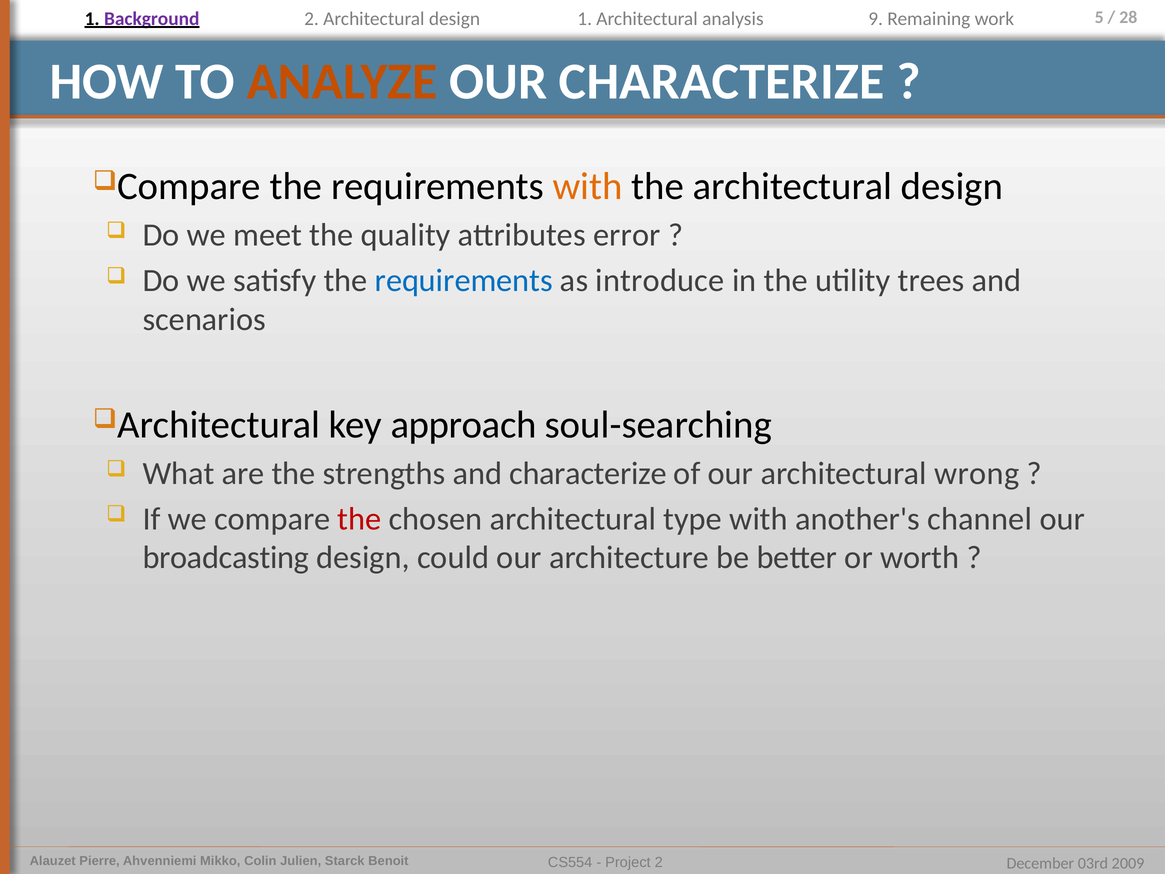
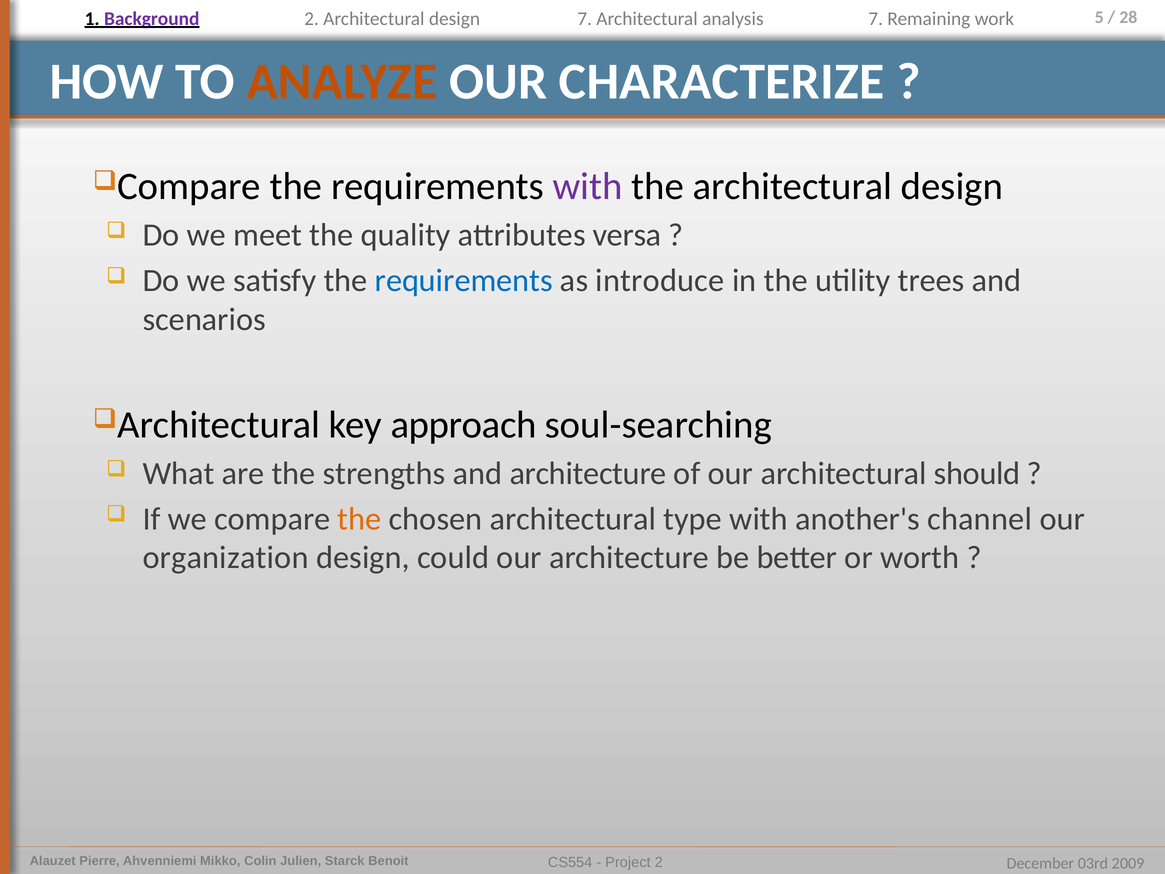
design 1: 1 -> 7 (585, 19)
analysis 9: 9 -> 7 (876, 19)
with colour: orange -> purple (588, 186)
error: error -> versa (627, 235)
and characterize: characterize -> architecture (588, 473)
wrong: wrong -> should (977, 473)
the colour: red -> orange (359, 519)
broadcasting: broadcasting -> organization (226, 558)
